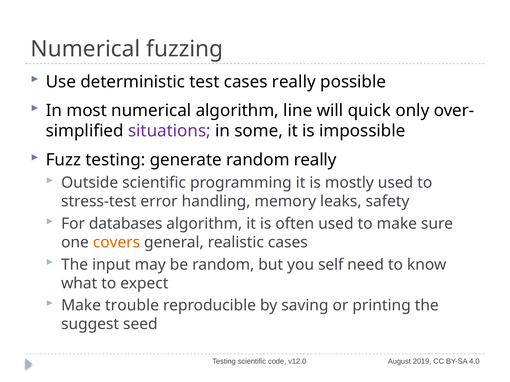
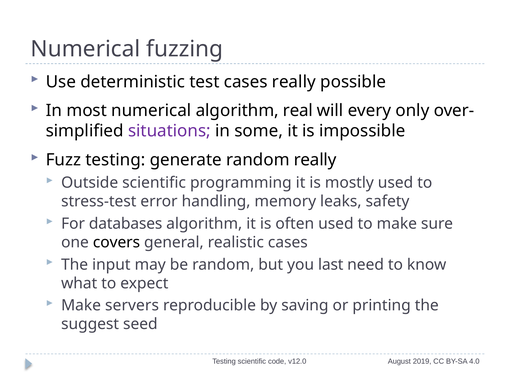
line: line -> real (298, 111)
quick: quick -> every (369, 111)
covers colour: orange -> black (116, 243)
self: self -> last (331, 265)
trouble: trouble -> servers (132, 306)
